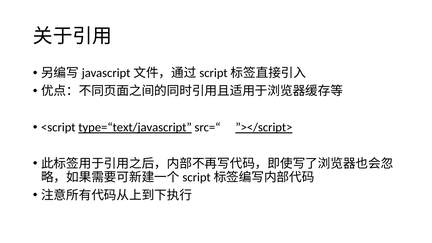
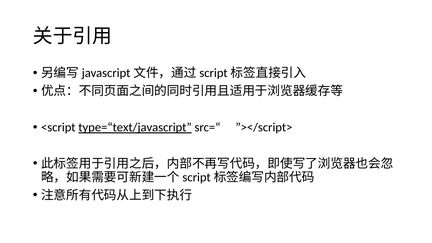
”></script> underline: present -> none (264, 127)
